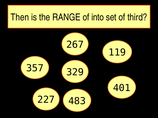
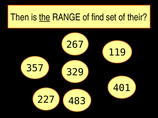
the underline: none -> present (45, 17)
into: into -> find (98, 17)
third: third -> their (137, 17)
